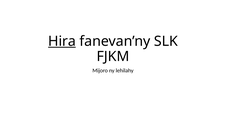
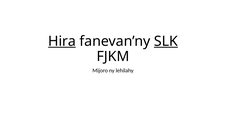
SLK underline: none -> present (166, 41)
